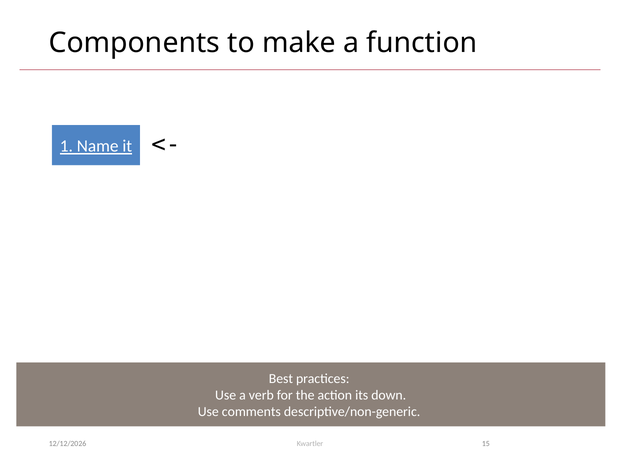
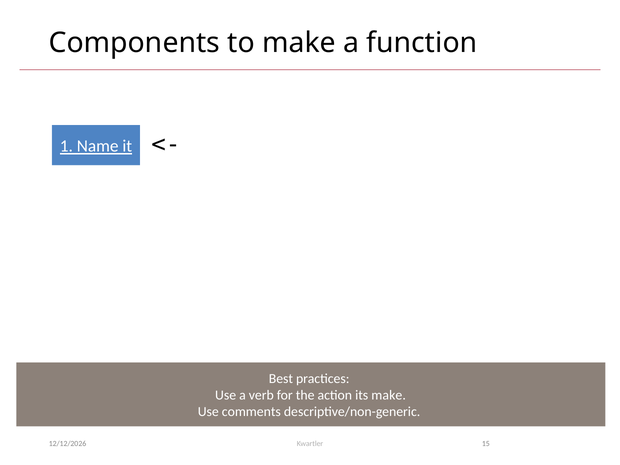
its down: down -> make (389, 395)
